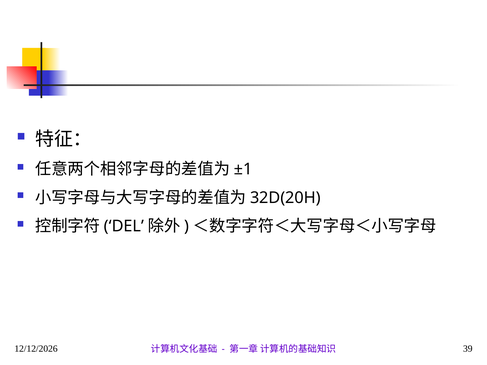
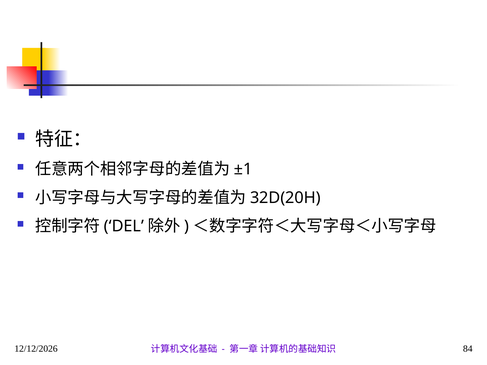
39: 39 -> 84 (468, 349)
